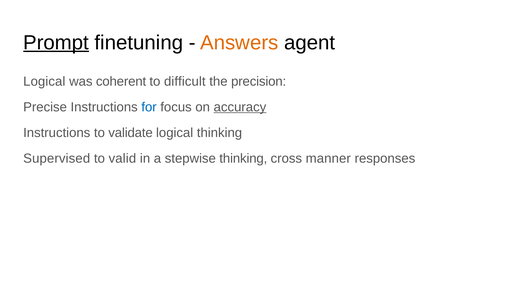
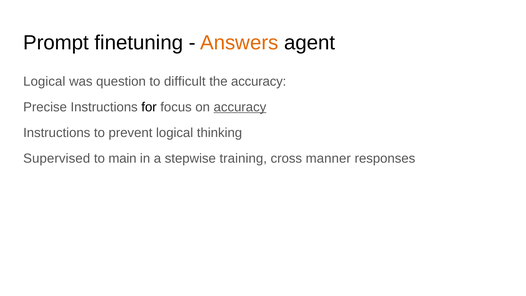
Prompt underline: present -> none (56, 43)
coherent: coherent -> question (121, 81)
the precision: precision -> accuracy (259, 81)
for colour: blue -> black (149, 107)
validate: validate -> prevent (130, 133)
valid: valid -> main (123, 158)
stepwise thinking: thinking -> training (243, 158)
